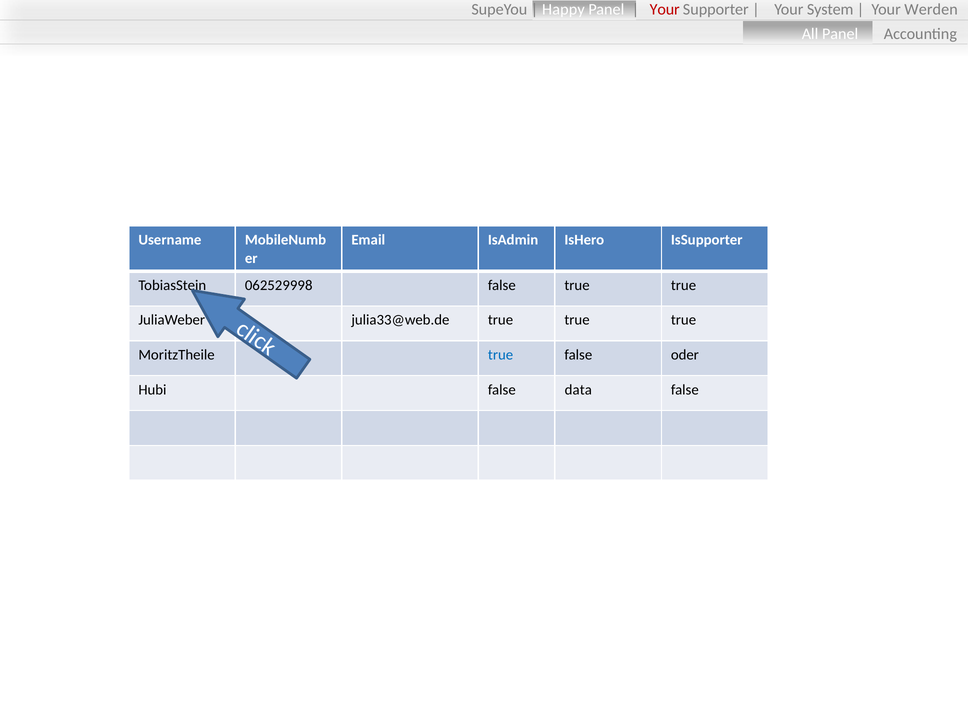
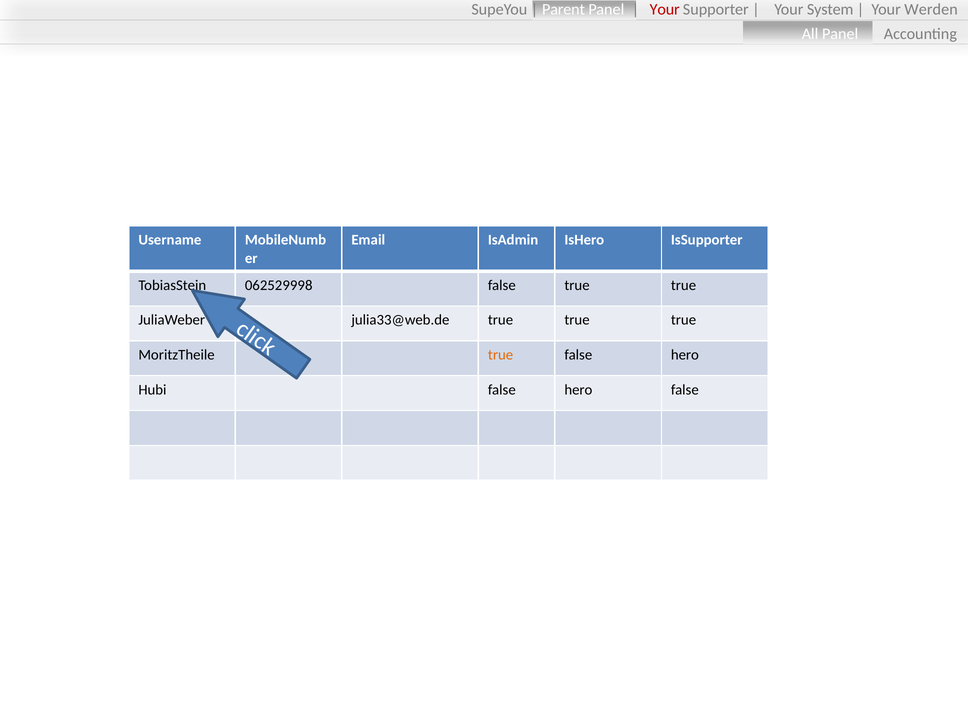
Happy: Happy -> Parent (564, 10)
true colour: blue -> orange (501, 355)
oder: oder -> hero (685, 355)
Hubi false data: data -> hero (578, 390)
